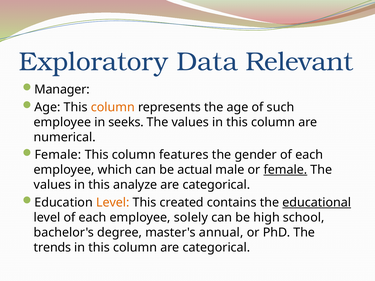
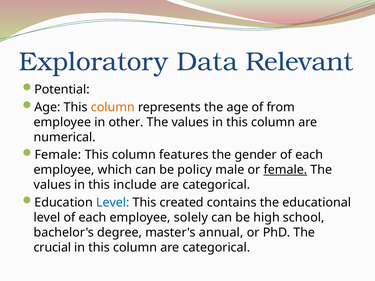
Manager: Manager -> Potential (62, 90)
such: such -> from (281, 107)
seeks: seeks -> other (126, 122)
actual: actual -> policy (195, 170)
analyze: analyze -> include (135, 185)
Level colour: orange -> blue (113, 203)
educational underline: present -> none (317, 203)
trends: trends -> crucial (52, 248)
